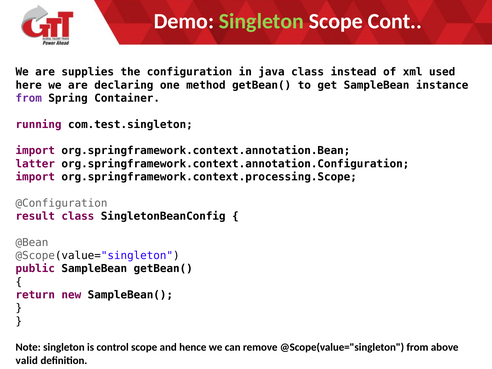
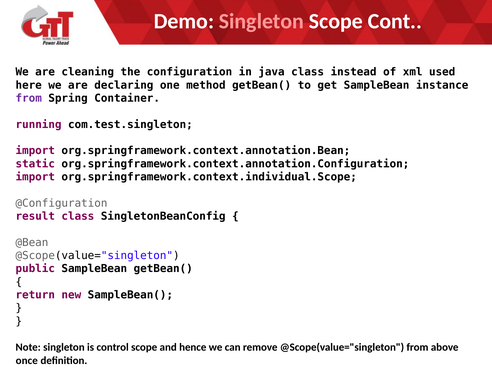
Singleton colour: light green -> pink (261, 21)
supplies: supplies -> cleaning (88, 72)
latter: latter -> static (35, 164)
org.springframework.context.processing.Scope: org.springframework.context.processing.Scope -> org.springframework.context.individual.Scope (209, 177)
valid: valid -> once (27, 360)
